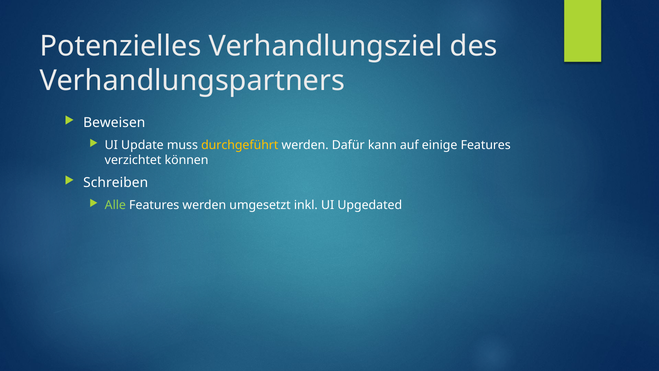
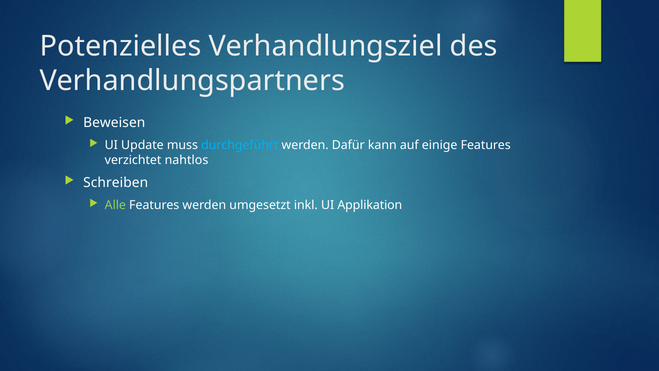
durchgeführt colour: yellow -> light blue (240, 145)
können: können -> nahtlos (186, 160)
Upgedated: Upgedated -> Applikation (370, 205)
